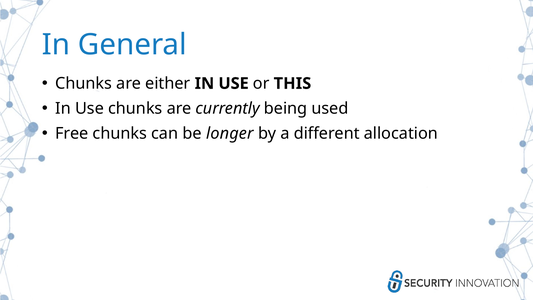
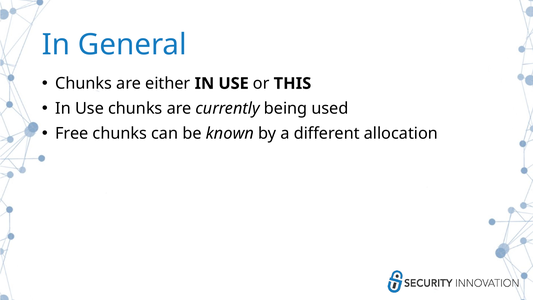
longer: longer -> known (230, 133)
